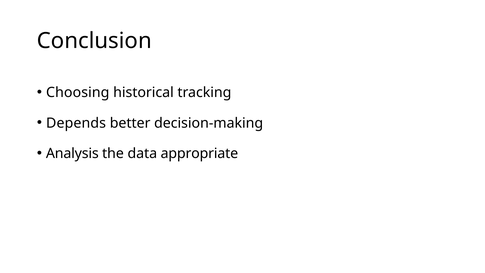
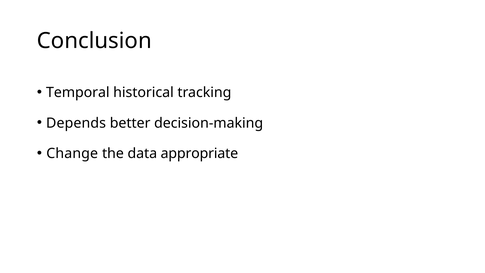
Choosing: Choosing -> Temporal (78, 92)
Analysis: Analysis -> Change (72, 153)
